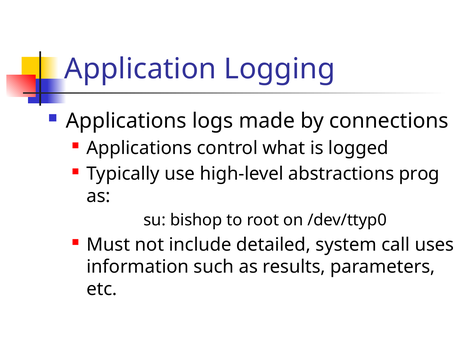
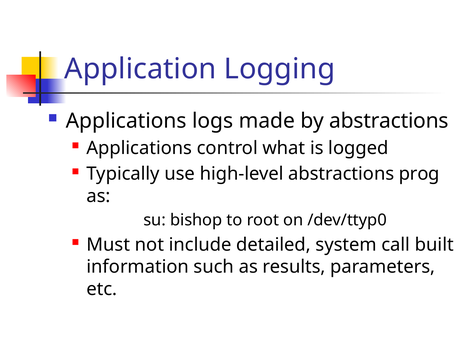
by connections: connections -> abstractions (389, 121)
uses: uses -> built (434, 245)
